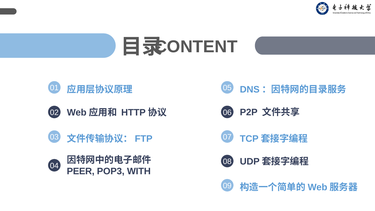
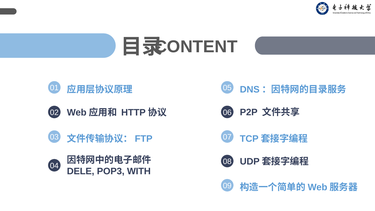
PEER: PEER -> DELE (81, 171)
